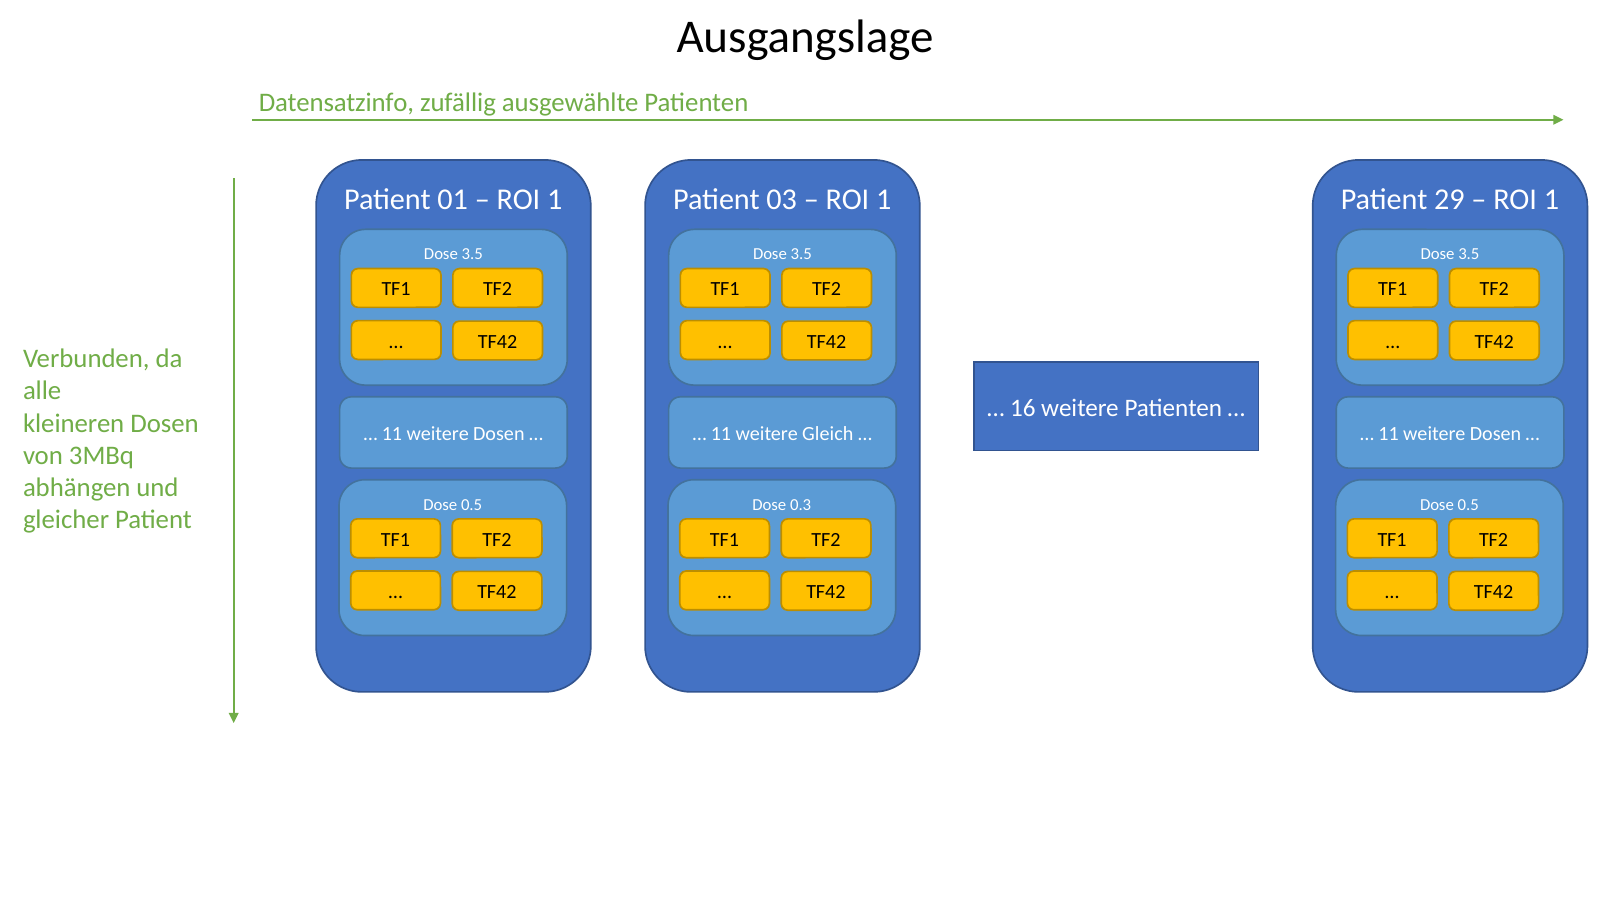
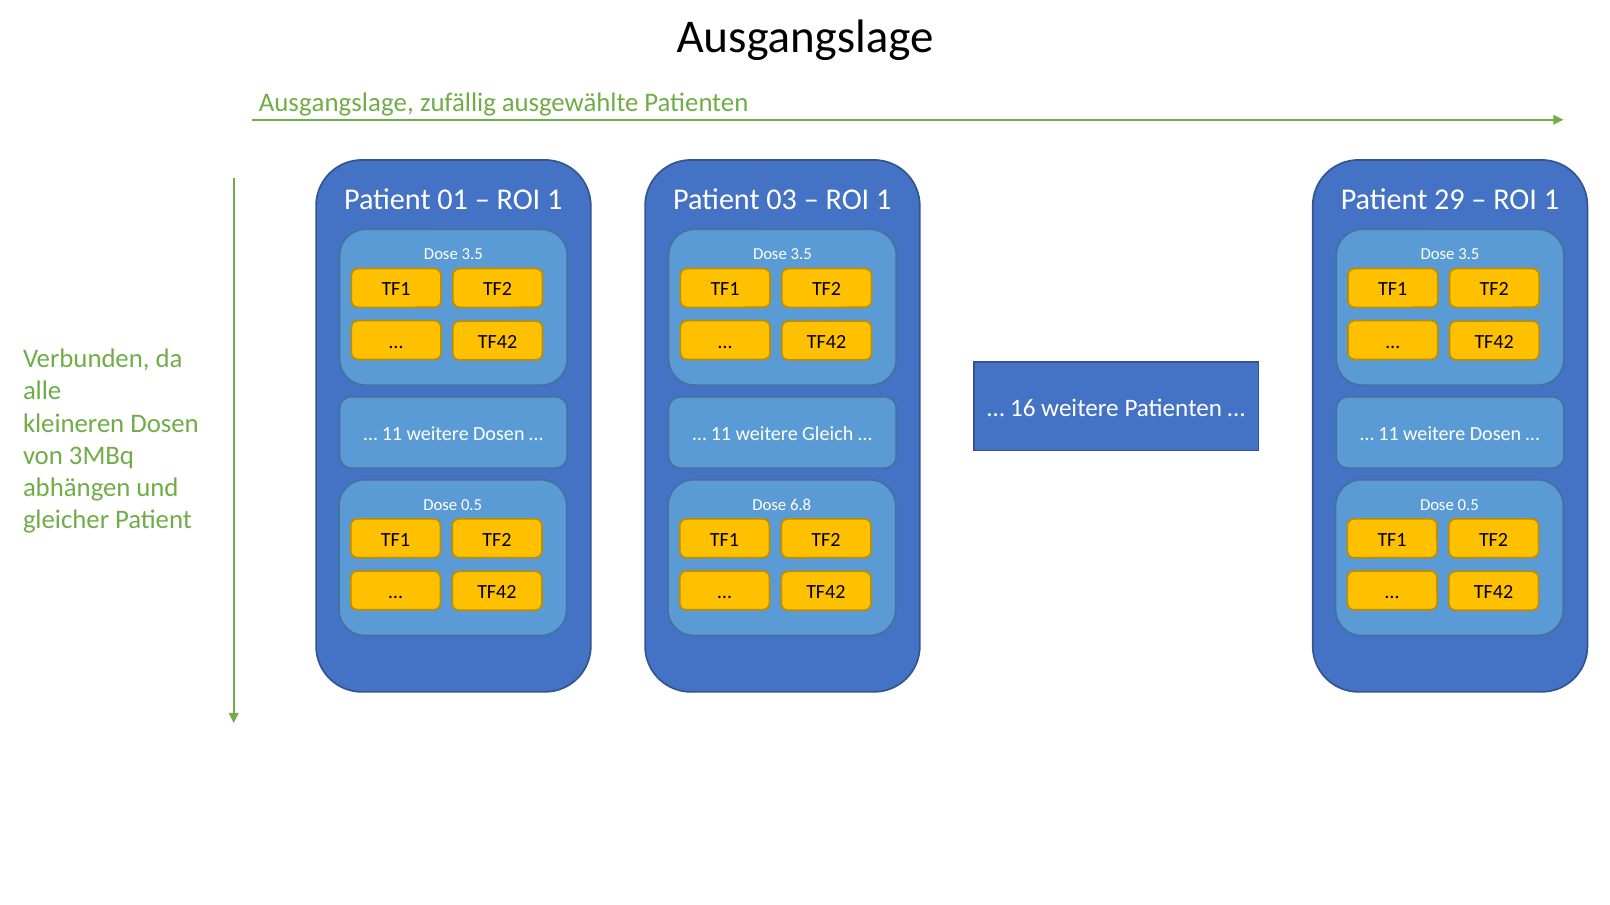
Datensatzinfo: Datensatzinfo -> Ausgangslage (336, 103)
0.3: 0.3 -> 6.8 (801, 505)
